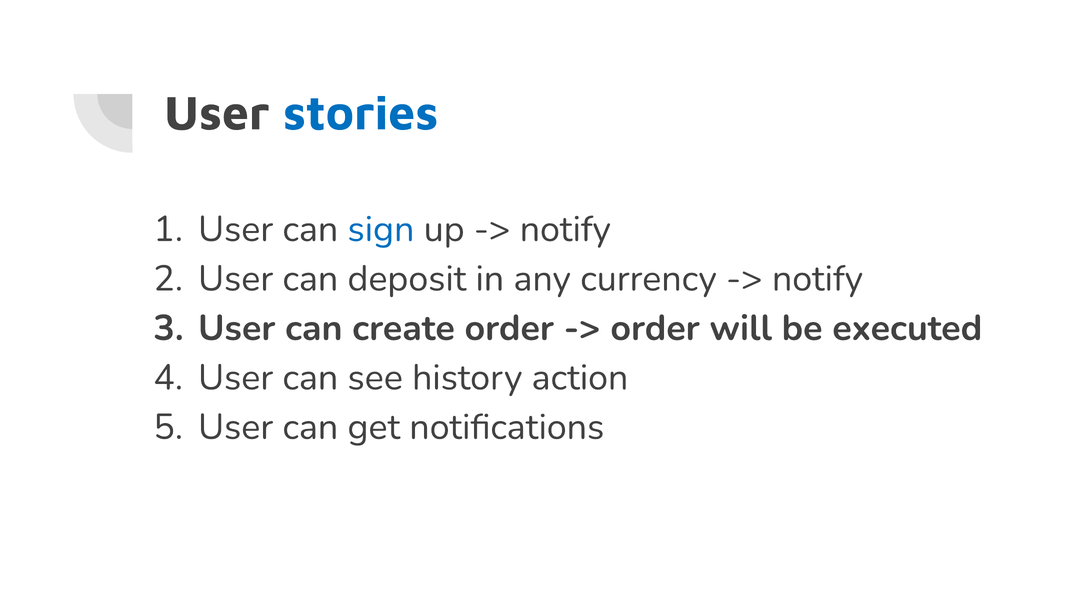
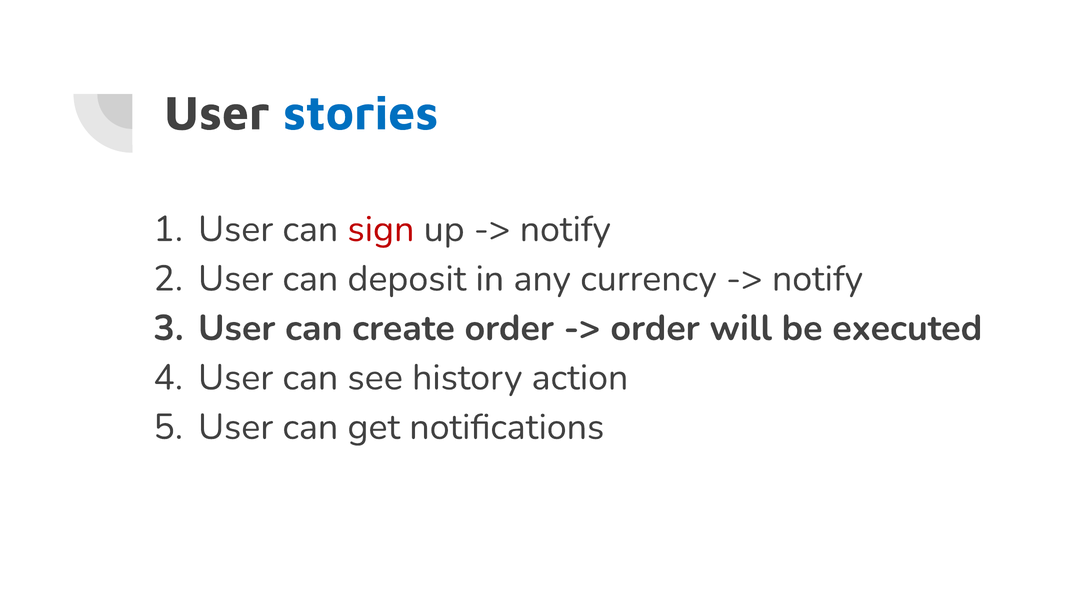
sign colour: blue -> red (381, 229)
